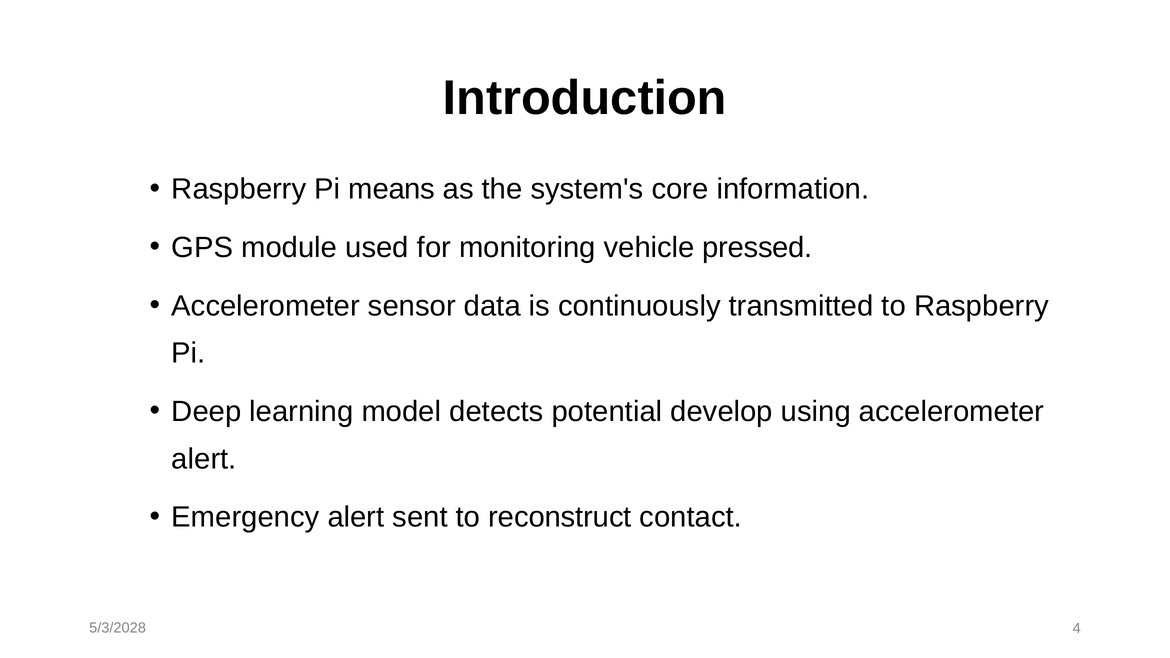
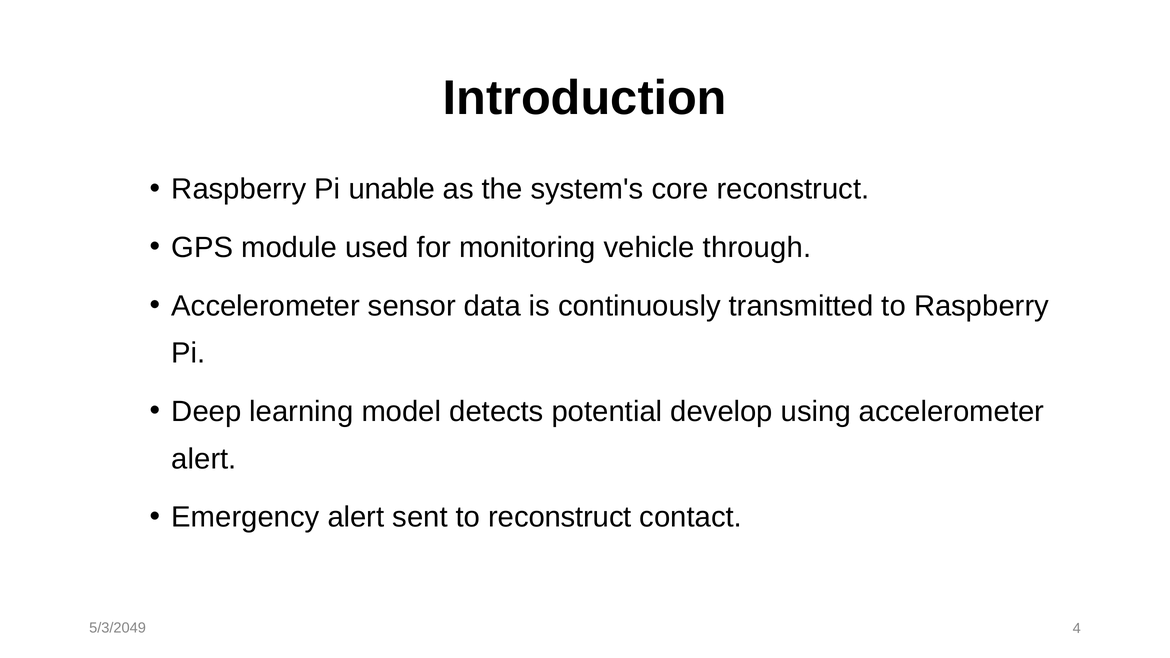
means: means -> unable (392, 189)
core information: information -> reconstruct (793, 189)
pressed: pressed -> through (757, 248)
5/3/2028: 5/3/2028 -> 5/3/2049 (118, 628)
